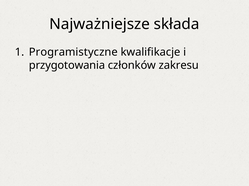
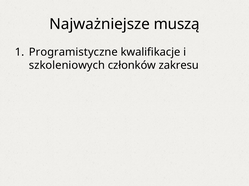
składa: składa -> muszą (177, 24)
przygotowania: przygotowania -> szkoleniowych (67, 66)
